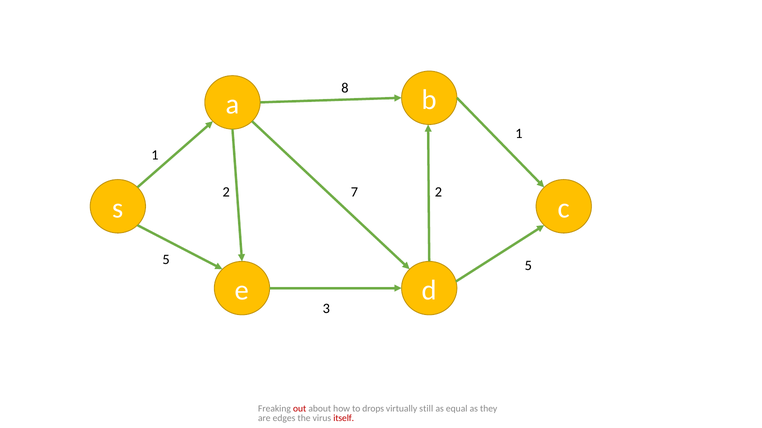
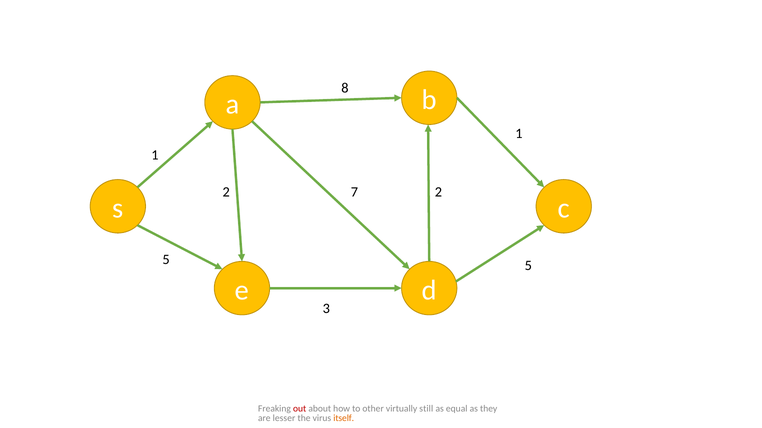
drops: drops -> other (373, 409)
edges: edges -> lesser (284, 419)
itself colour: red -> orange (344, 419)
